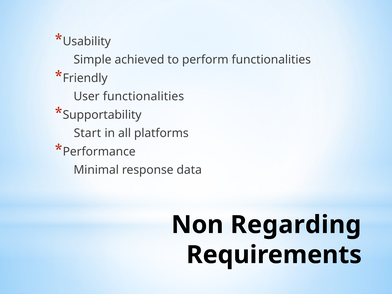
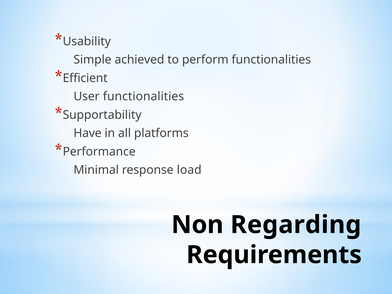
Friendly: Friendly -> Efficient (85, 78)
Start: Start -> Have (88, 133)
data: data -> load (189, 170)
